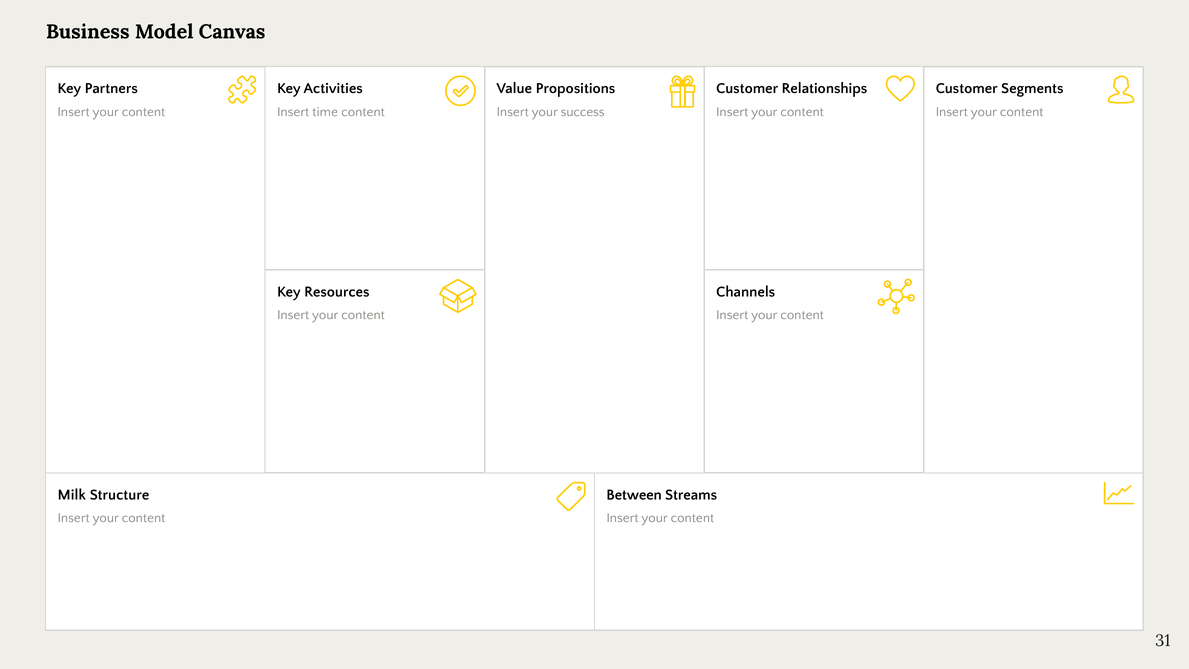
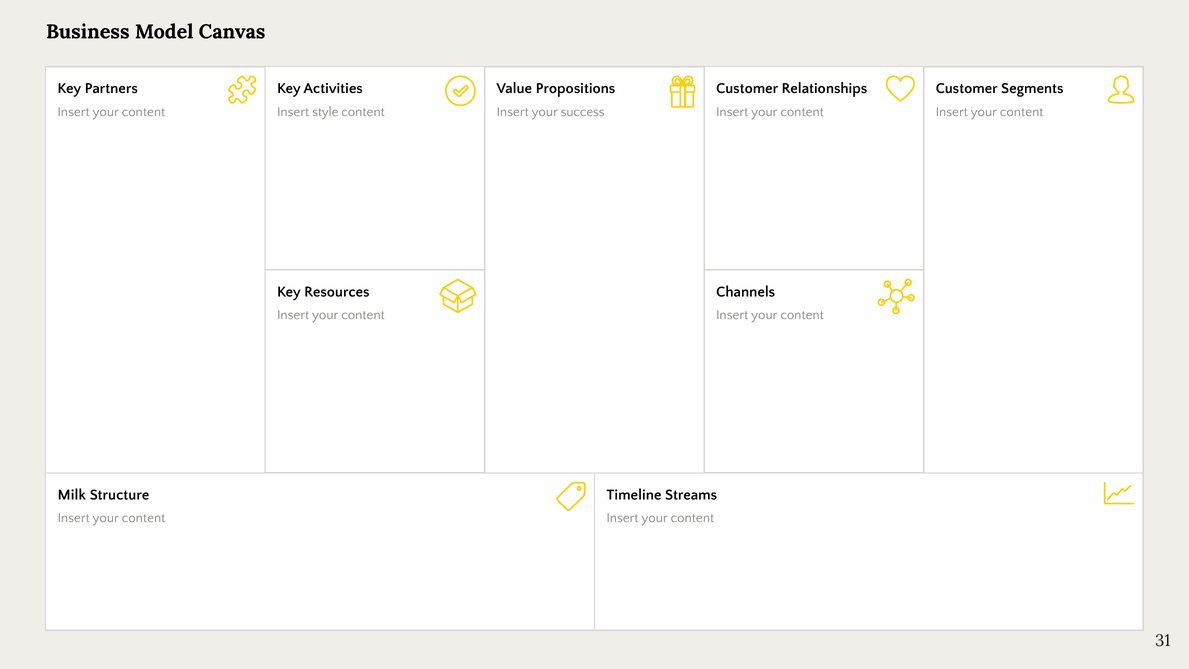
time: time -> style (325, 112)
Between: Between -> Timeline (634, 495)
